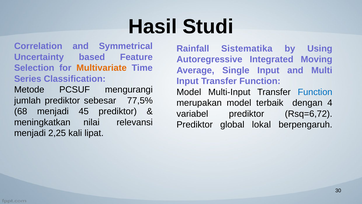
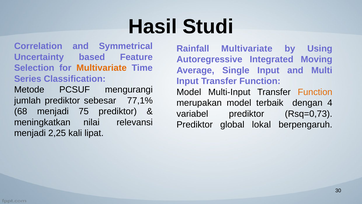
Rainfall Sistematika: Sistematika -> Multivariate (247, 48)
Function colour: blue -> orange (315, 92)
77,5%: 77,5% -> 77,1% (140, 100)
45: 45 -> 75 (84, 111)
Rsq=6,72: Rsq=6,72 -> Rsq=0,73 (309, 114)
